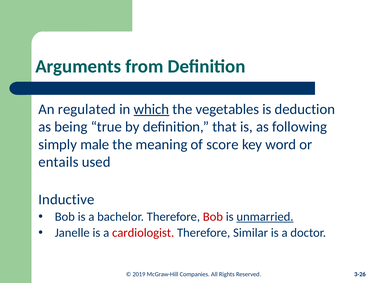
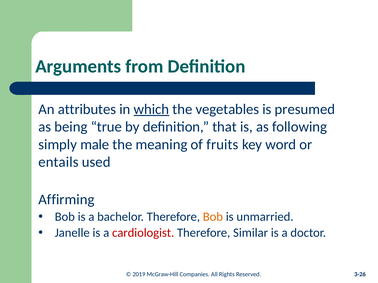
regulated: regulated -> attributes (87, 109)
deduction: deduction -> presumed (305, 109)
score: score -> fruits (222, 145)
Inductive: Inductive -> Affirming (66, 200)
Bob colour: red -> orange (213, 217)
unmarried underline: present -> none (265, 217)
